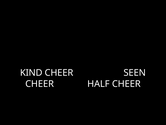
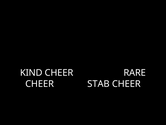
SEEN: SEEN -> RARE (135, 72)
HALF: HALF -> STAB (98, 84)
